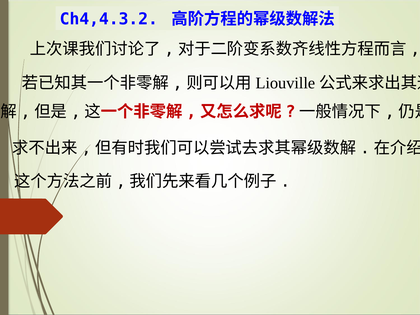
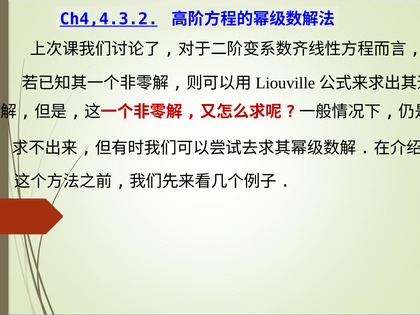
Ch4,4.3.2 underline: none -> present (109, 19)
